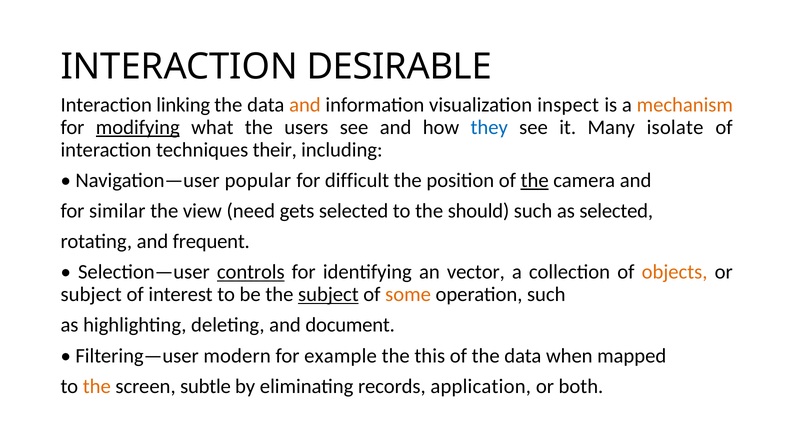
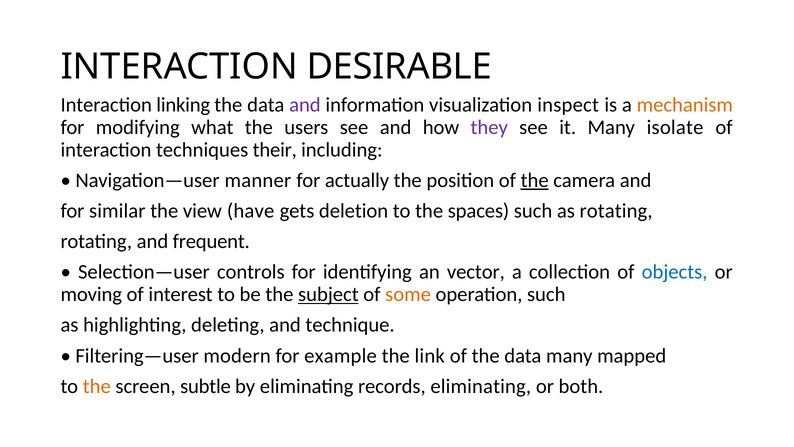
and colour: orange -> purple (305, 105)
modifying underline: present -> none (138, 127)
they colour: blue -> purple (489, 127)
popular: popular -> manner (258, 180)
difficult: difficult -> actually (357, 180)
need: need -> have (251, 211)
gets selected: selected -> deletion (354, 211)
should: should -> spaces (479, 211)
as selected: selected -> rotating (616, 211)
controls underline: present -> none (251, 272)
objects colour: orange -> blue (675, 272)
subject: subject -> moving (91, 294)
document: document -> technique (350, 325)
this: this -> link (430, 355)
data when: when -> many (569, 355)
records application: application -> eliminating (481, 386)
